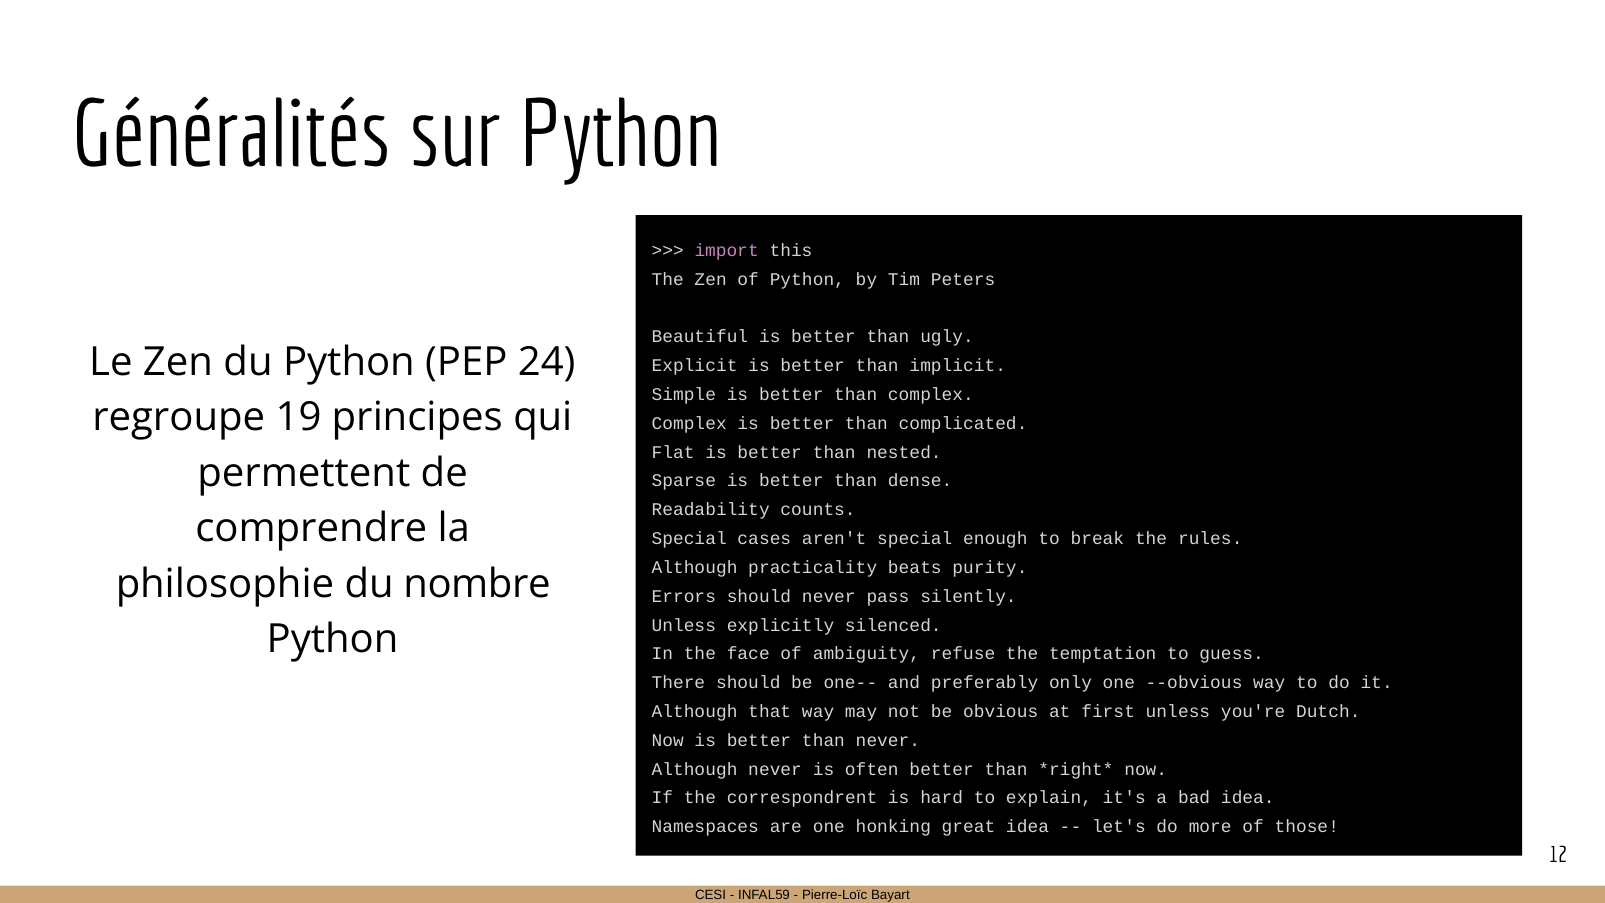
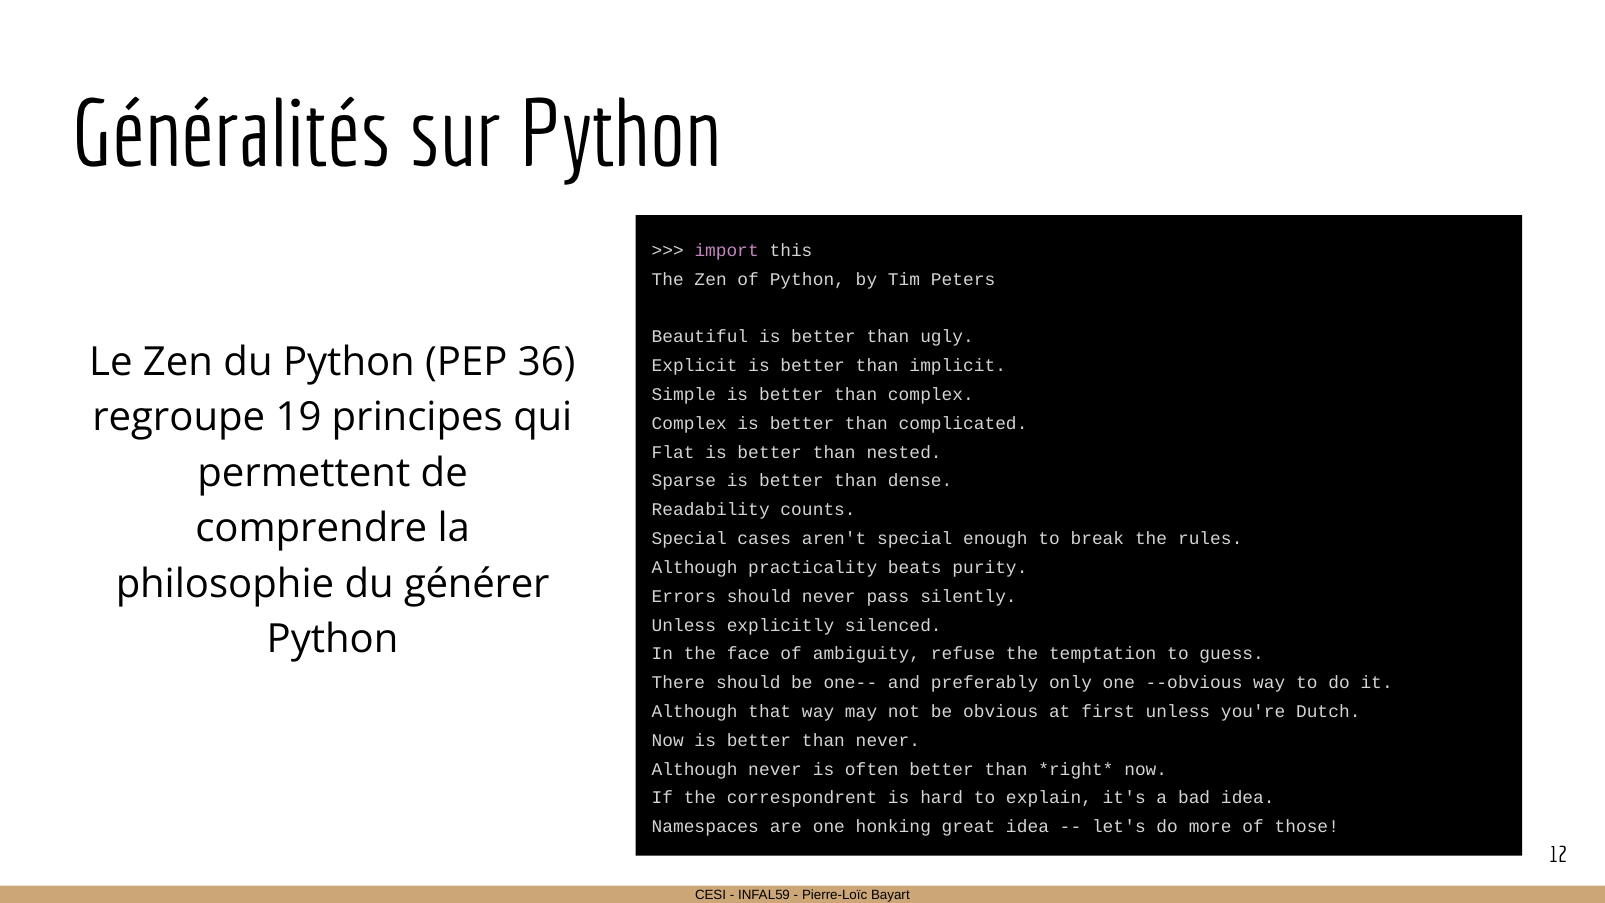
24: 24 -> 36 (547, 362)
nombre: nombre -> générer (477, 584)
